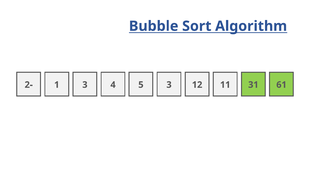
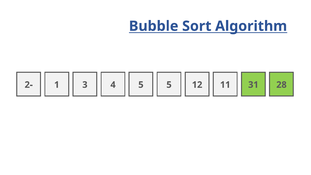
5 3: 3 -> 5 (169, 85)
61: 61 -> 28 (281, 85)
